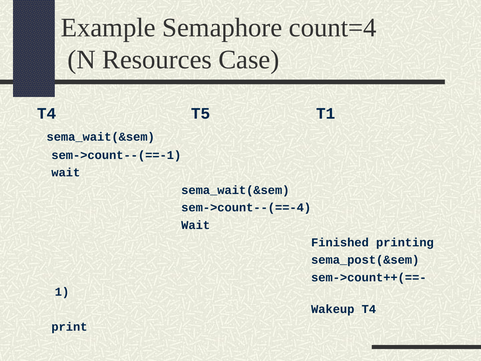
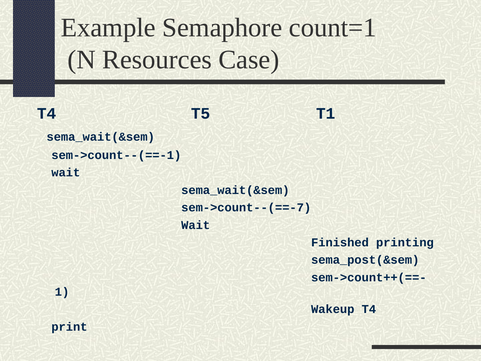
count=4: count=4 -> count=1 (333, 28)
sem->count--(==-4: sem->count--(==-4 -> sem->count--(==-7 (246, 207)
